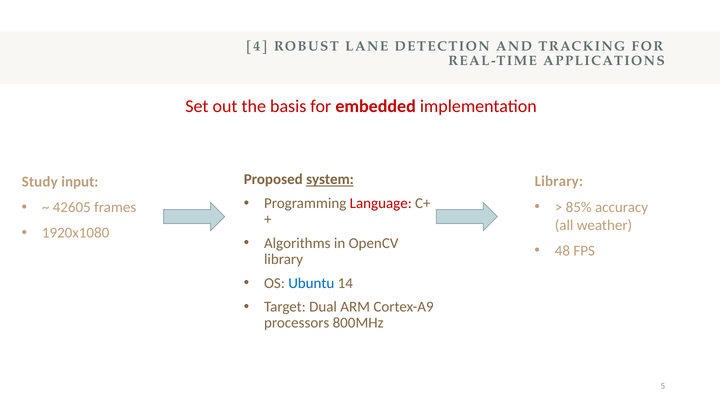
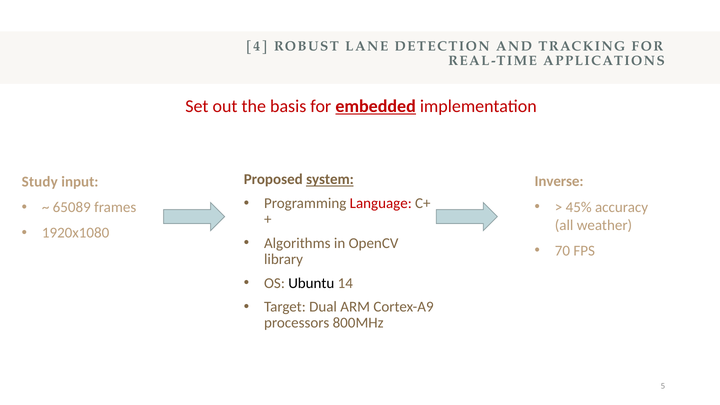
embedded underline: none -> present (376, 106)
Library: Library -> Inverse (559, 182)
85%: 85% -> 45% (579, 207)
42605: 42605 -> 65089 (72, 207)
48: 48 -> 70 (562, 251)
Ubuntu colour: blue -> black (311, 283)
